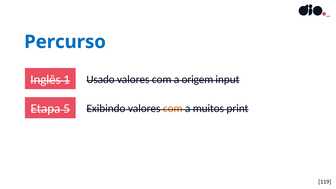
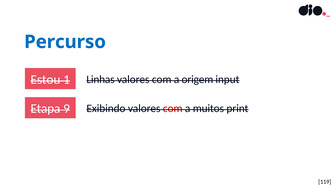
Inglês: Inglês -> Estou (45, 80)
Usado: Usado -> Linhas (101, 79)
5: 5 -> 9 (67, 109)
com colour: orange -> red (173, 108)
